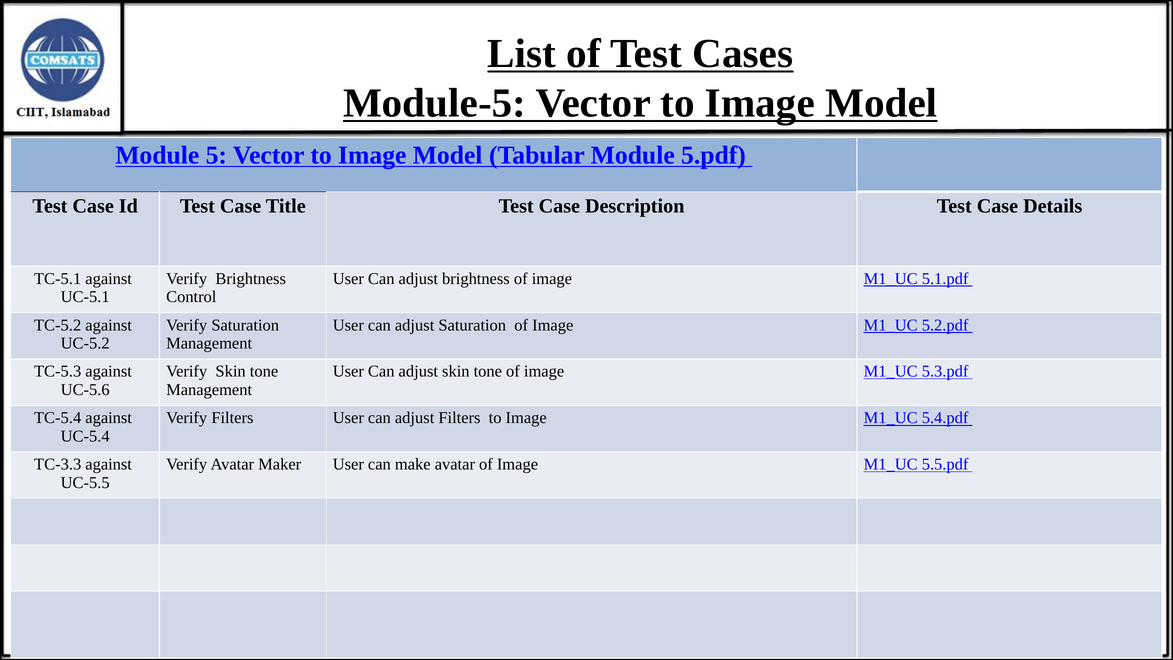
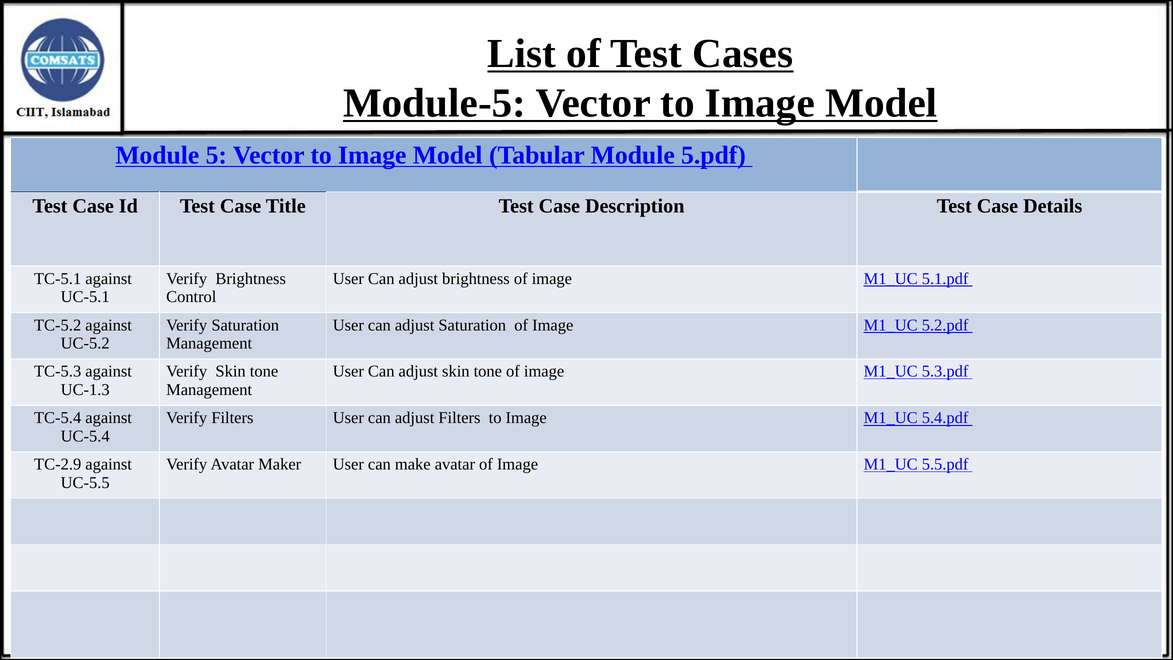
UC-5.6: UC-5.6 -> UC-1.3 (85, 390)
TC-3.3: TC-3.3 -> TC-2.9 (58, 464)
